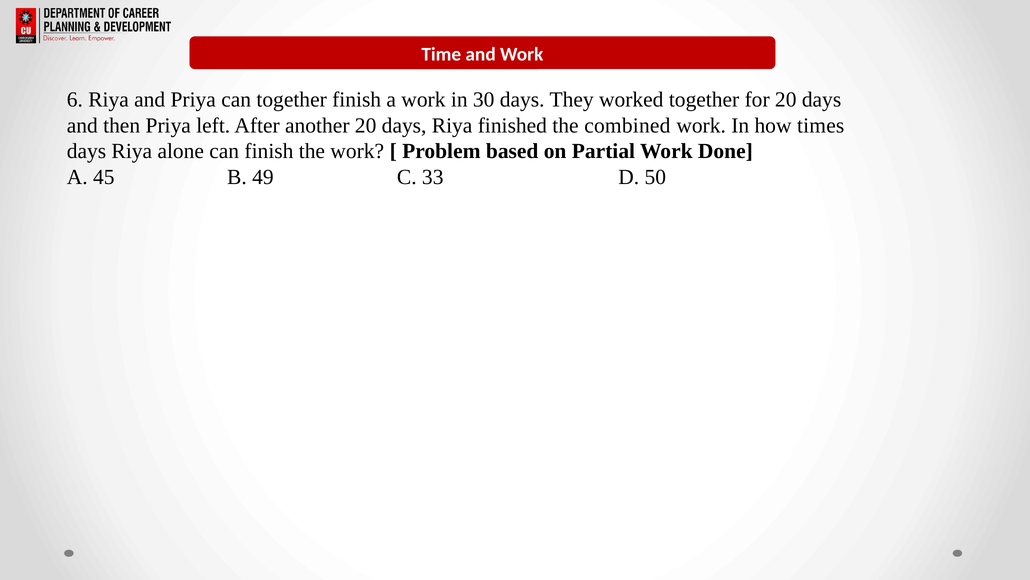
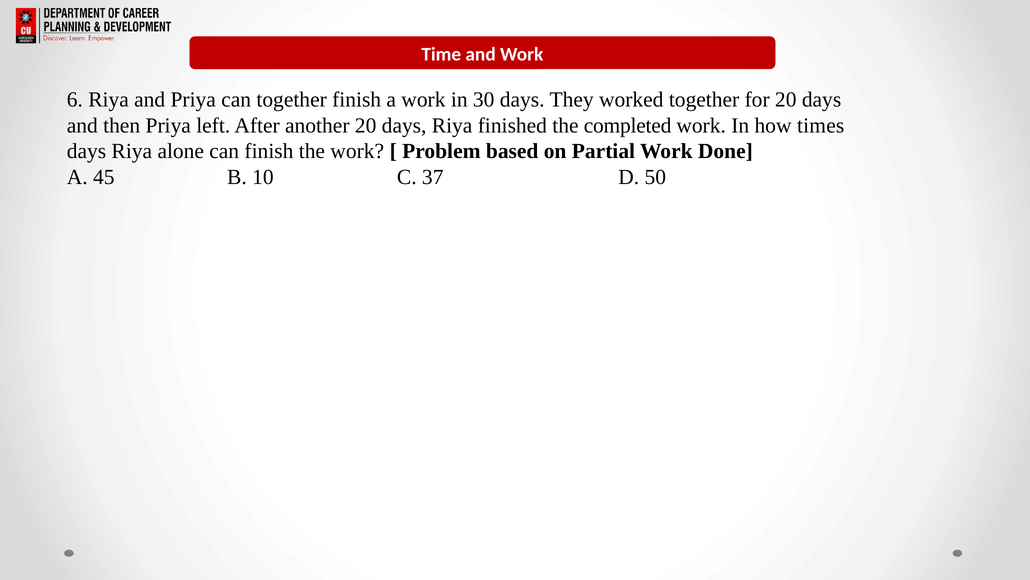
combined: combined -> completed (628, 125)
49: 49 -> 10 (263, 177)
33: 33 -> 37 (433, 177)
